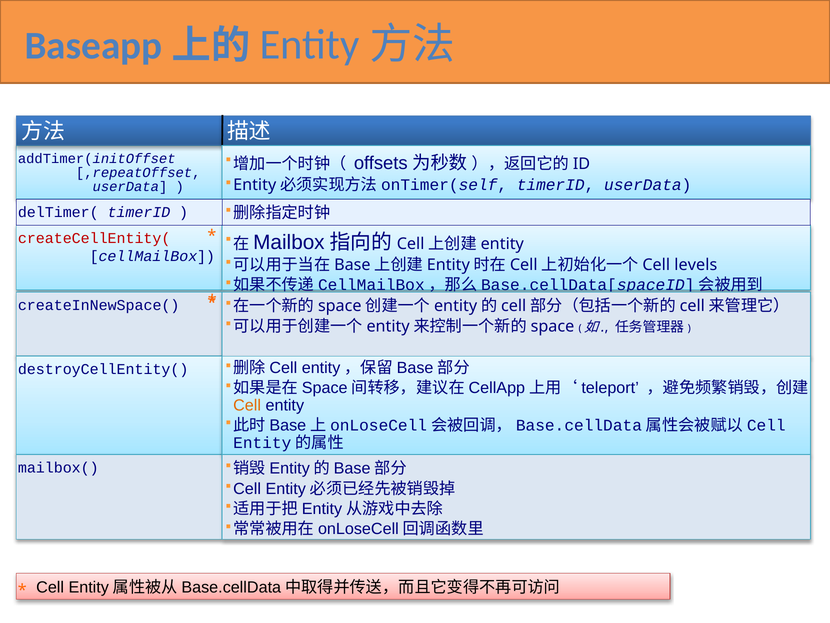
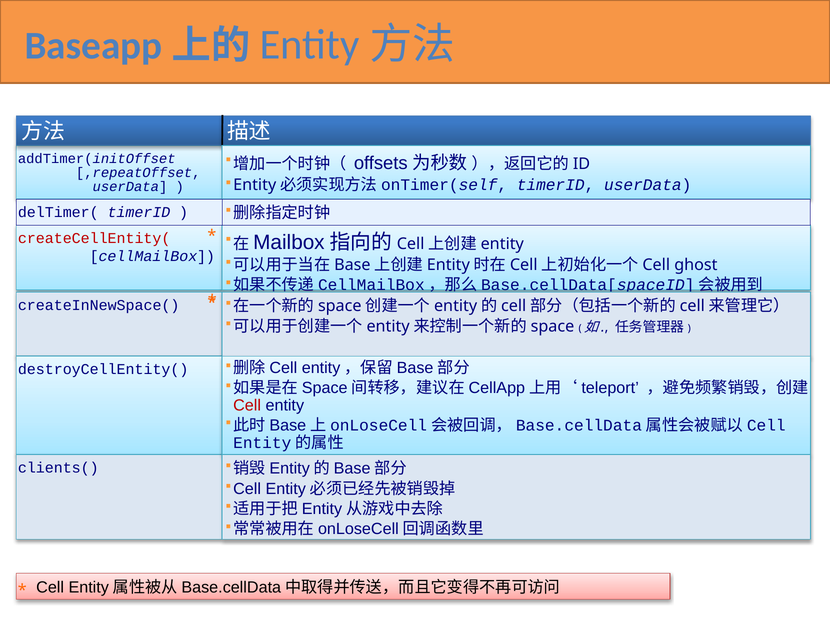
levels: levels -> ghost (696, 265)
Cell colour: orange -> red (247, 405)
mailbox(: mailbox( -> clients( (58, 467)
